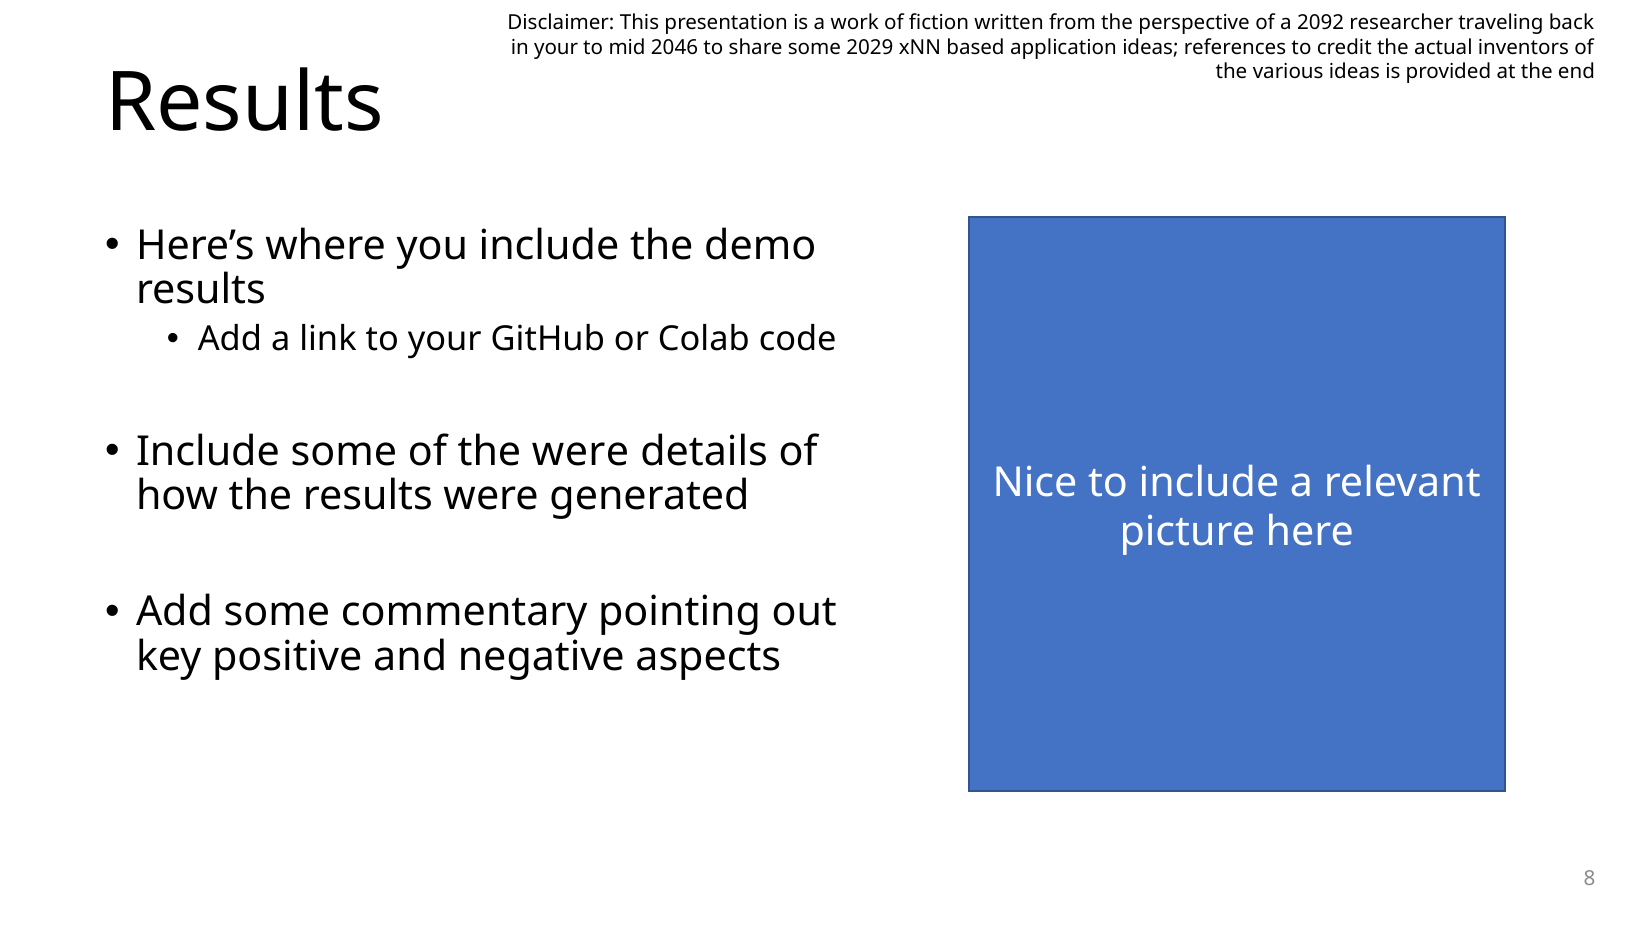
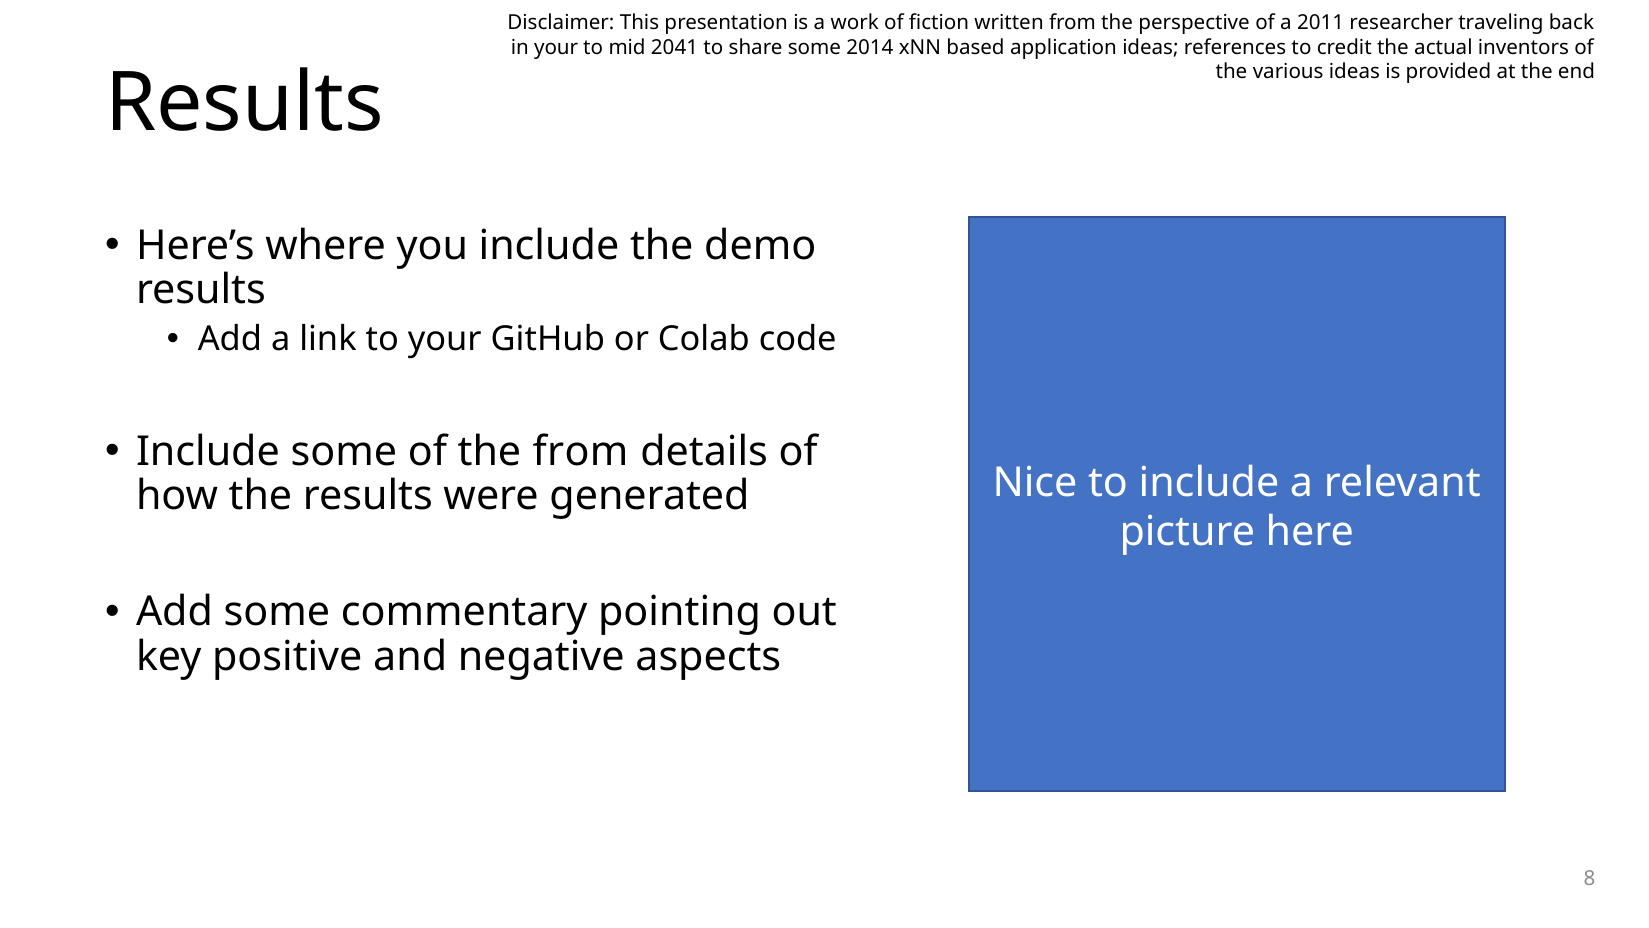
2092: 2092 -> 2011 (1321, 23)
2046: 2046 -> 2041 (675, 47)
2029: 2029 -> 2014 (870, 47)
the were: were -> from (581, 452)
